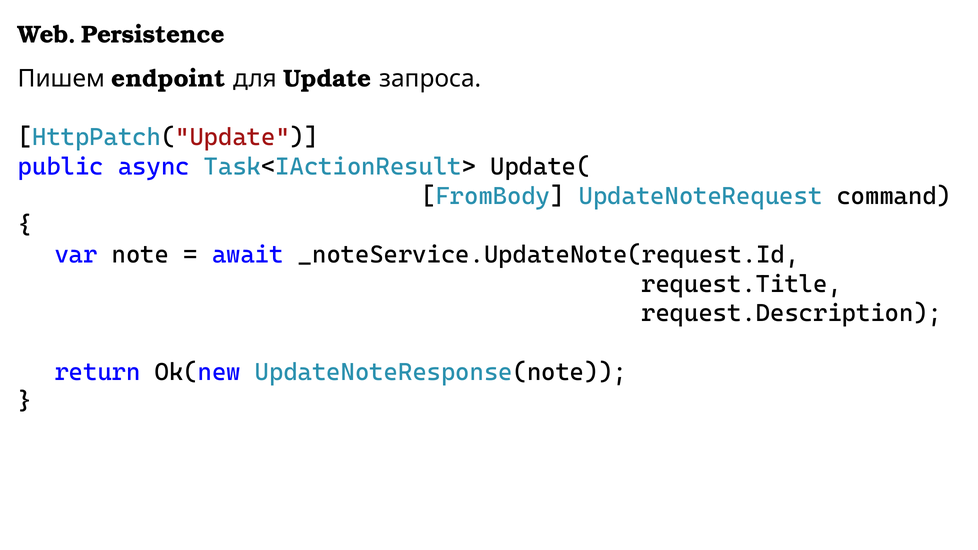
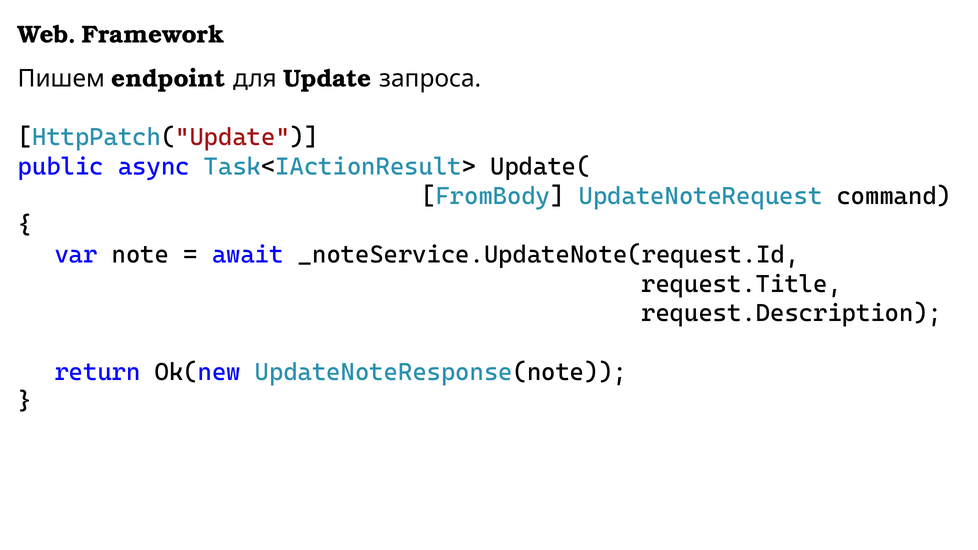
Persistence: Persistence -> Framework (153, 35)
